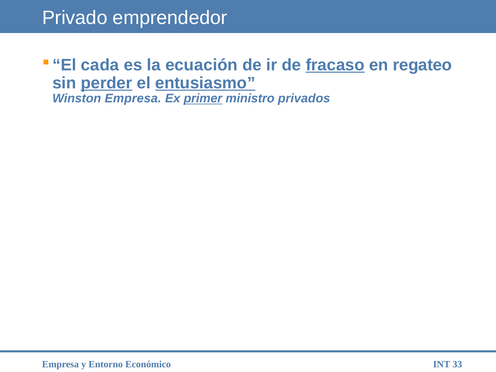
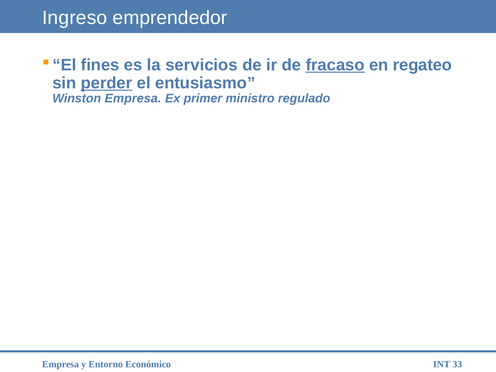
Privado: Privado -> Ingreso (75, 18)
cada: cada -> fines (100, 65)
ecuación: ecuación -> servicios (202, 65)
entusiasmo underline: present -> none (205, 83)
primer underline: present -> none (203, 99)
privados: privados -> regulado (304, 99)
